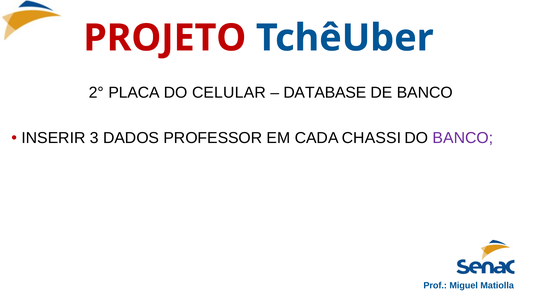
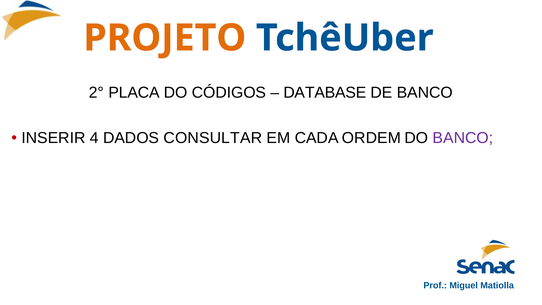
PROJETO colour: red -> orange (165, 38)
CELULAR: CELULAR -> CÓDIGOS (229, 93)
3: 3 -> 4 (94, 138)
PROFESSOR: PROFESSOR -> CONSULTAR (213, 138)
CHASSI: CHASSI -> ORDEM (371, 138)
